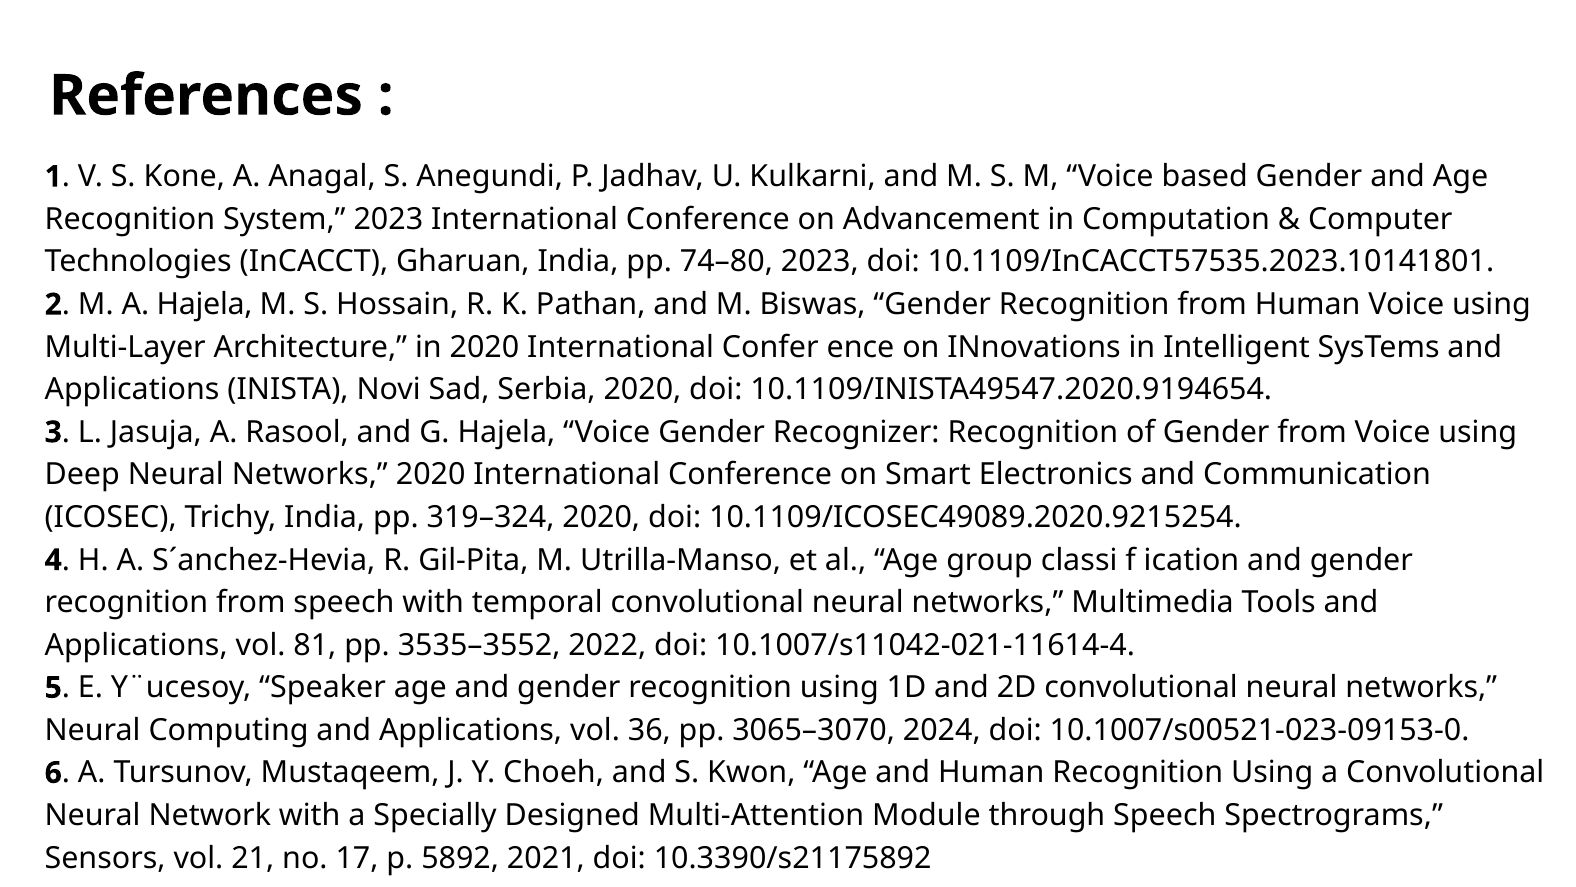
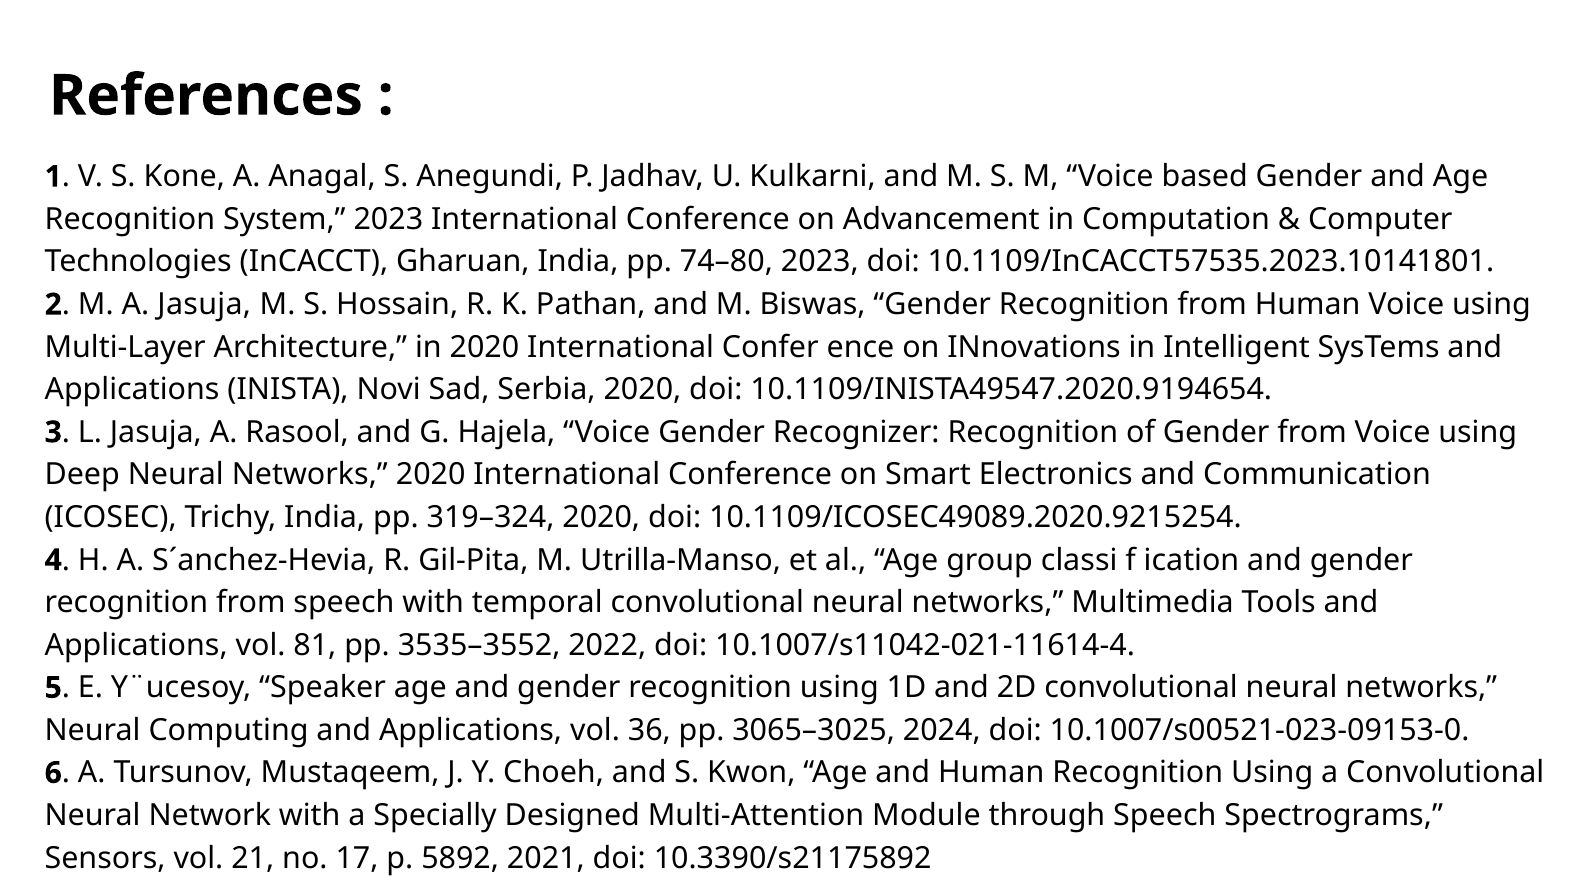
A Hajela: Hajela -> Jasuja (204, 304)
3065–3070: 3065–3070 -> 3065–3025 (814, 730)
